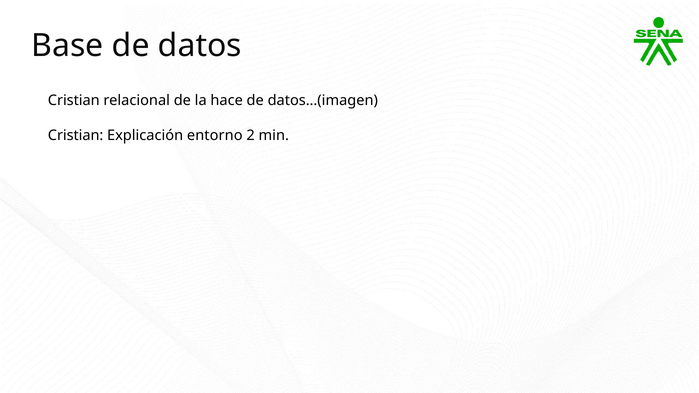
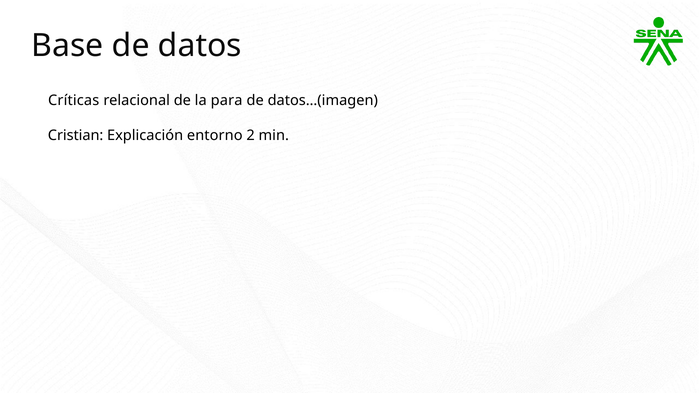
Cristian: Cristian -> Críticas (74, 100)
hace: hace -> para (227, 100)
